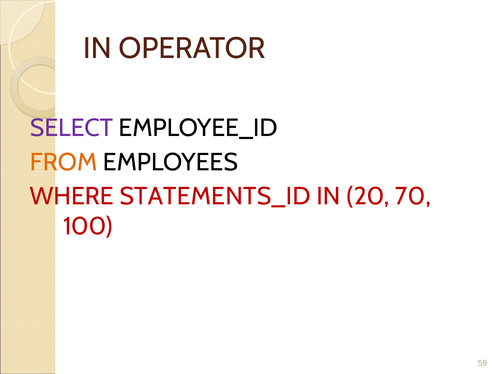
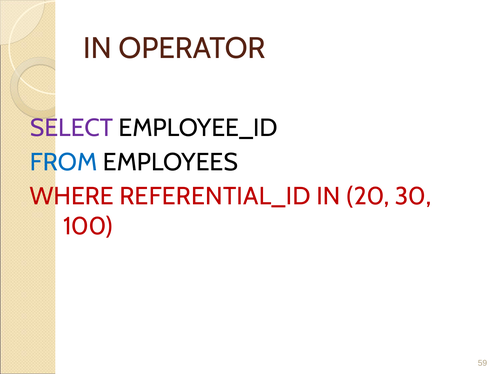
FROM colour: orange -> blue (64, 162)
STATEMENTS_ID: STATEMENTS_ID -> REFERENTIAL_ID (215, 196)
70: 70 -> 30 (413, 196)
